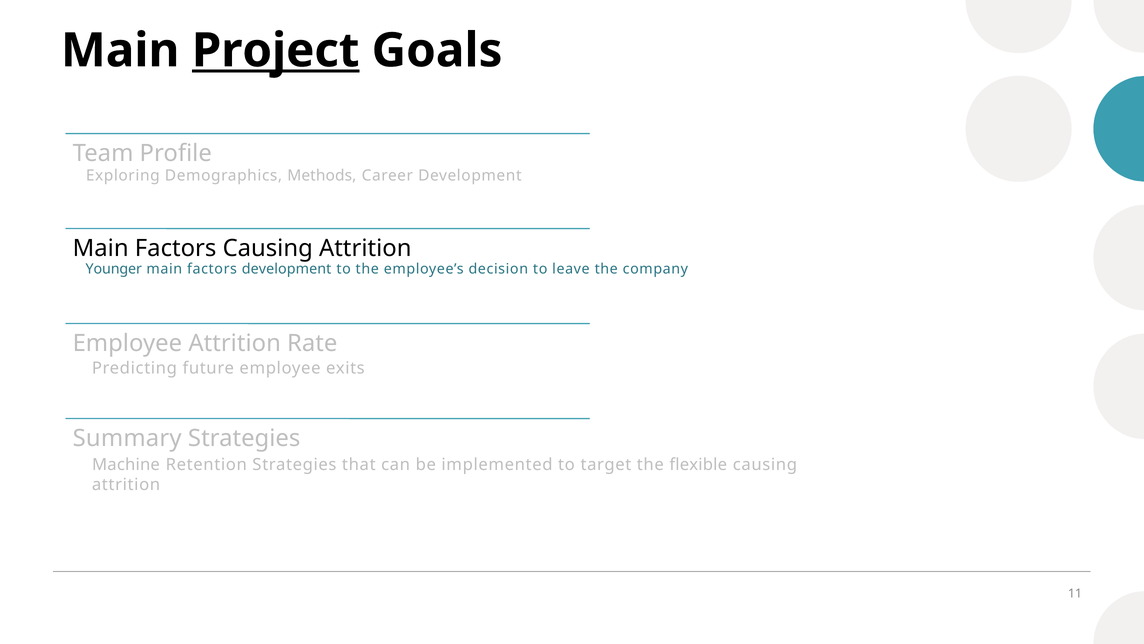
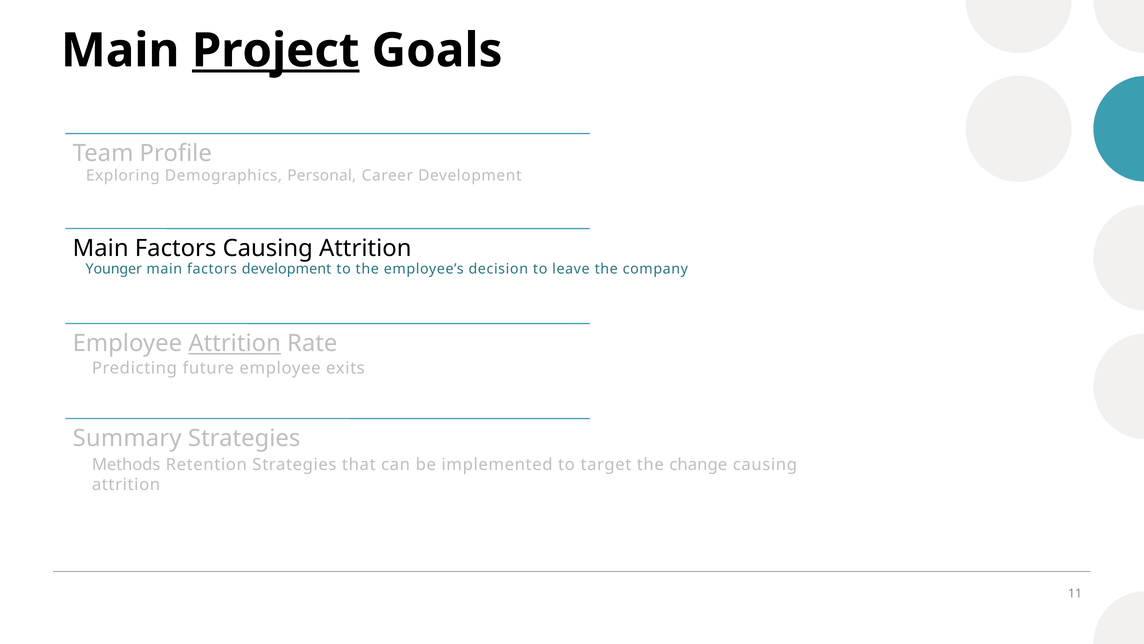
Methods: Methods -> Personal (322, 176)
Attrition underline: none -> present (235, 343)
Machine: Machine -> Methods (126, 464)
flexible: flexible -> change (698, 464)
